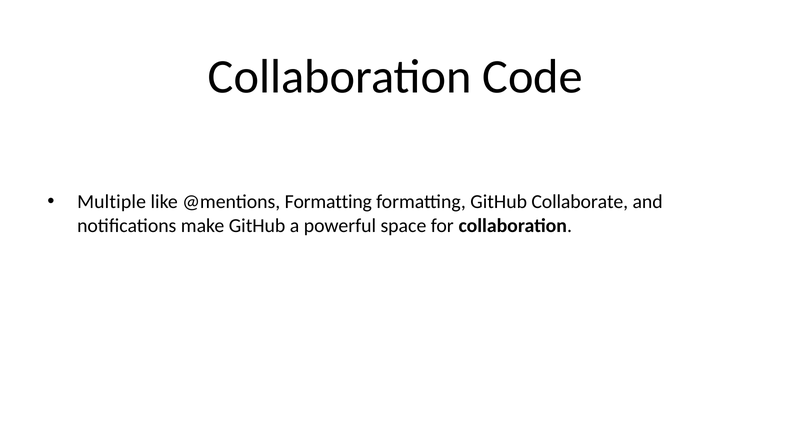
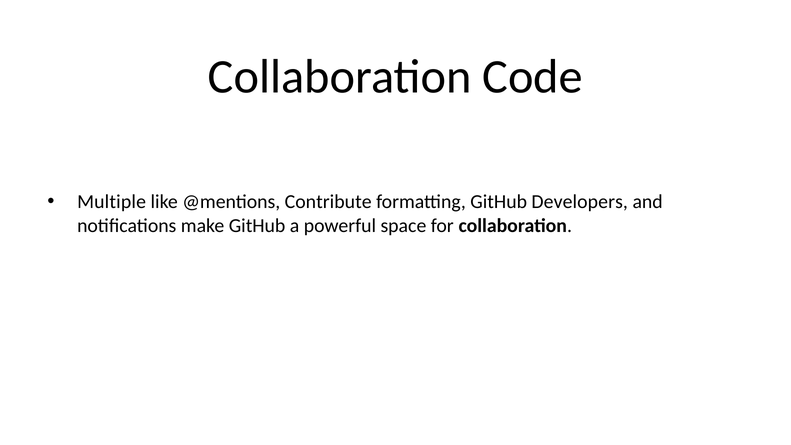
@mentions Formatting: Formatting -> Contribute (328, 202)
Collaborate: Collaborate -> Developers (580, 202)
